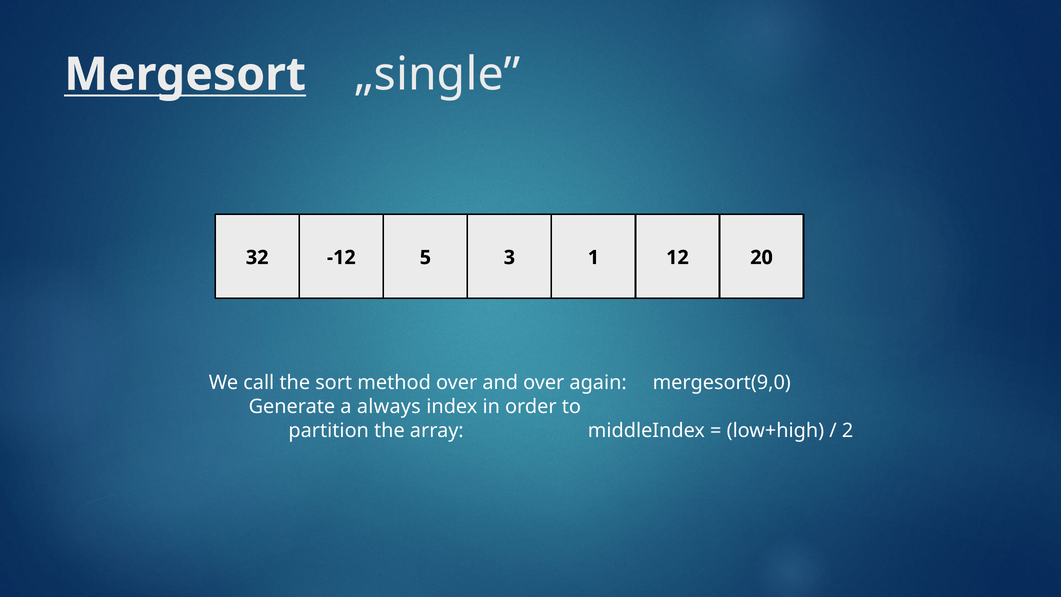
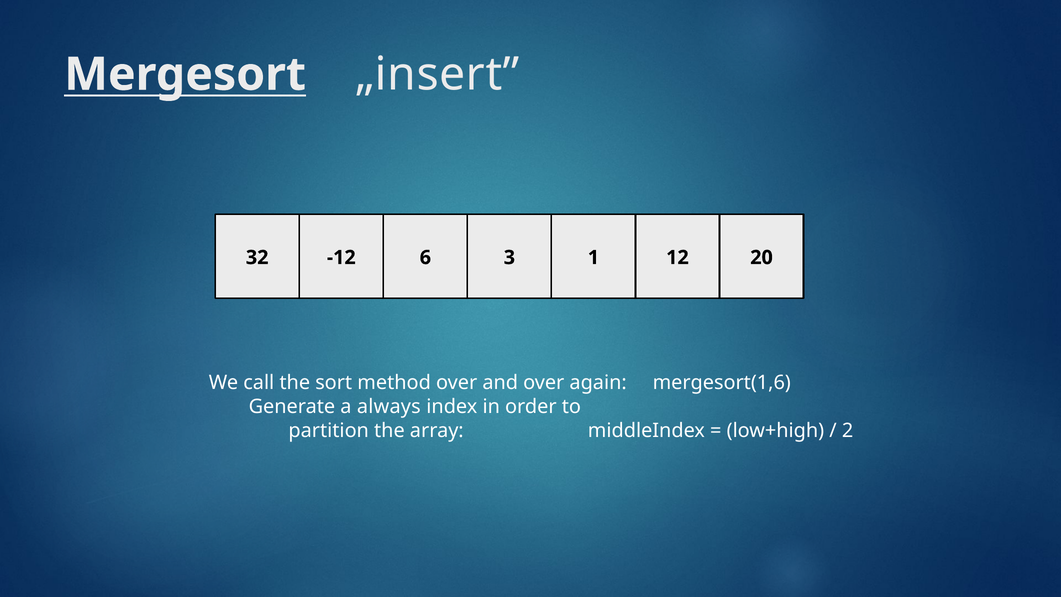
„single: „single -> „insert (437, 74)
5: 5 -> 6 (425, 257)
mergesort(9,0: mergesort(9,0 -> mergesort(1,6 (722, 383)
